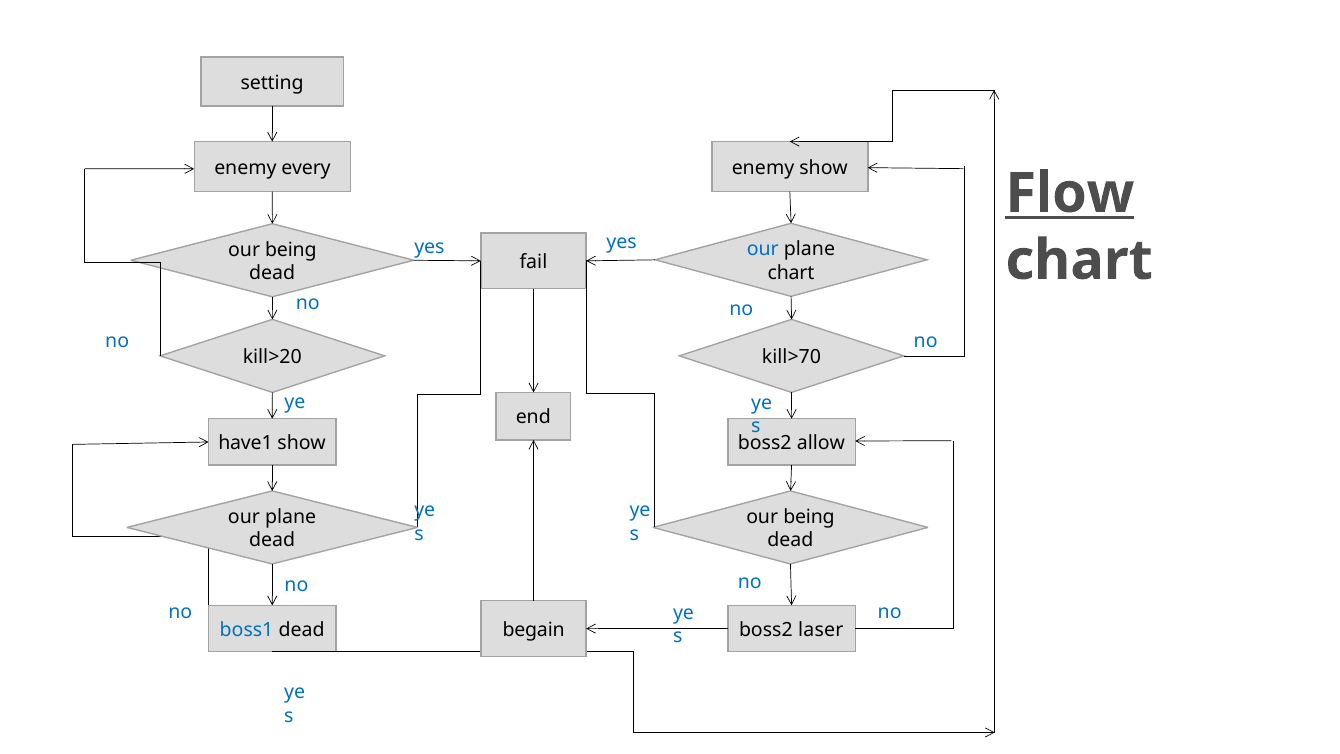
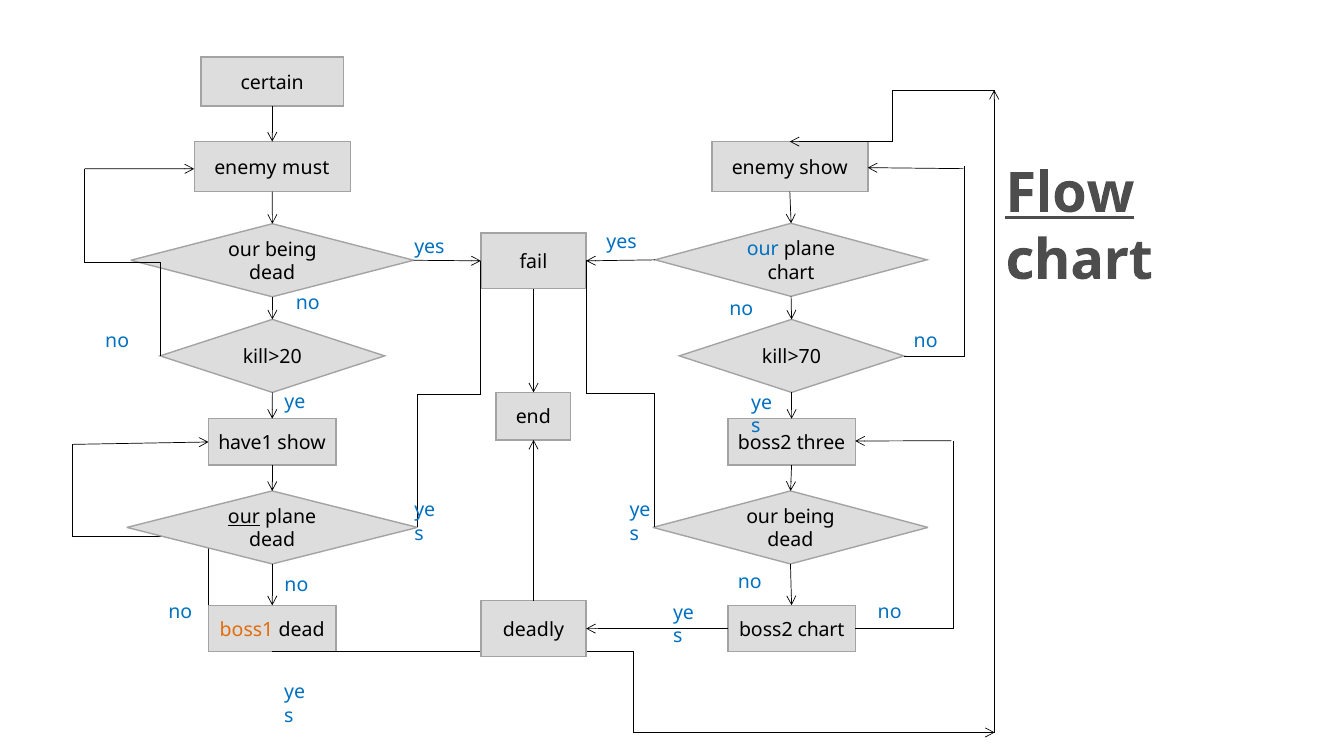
setting: setting -> certain (272, 83)
every: every -> must (306, 168)
allow: allow -> three (821, 443)
our underline: none -> present (244, 517)
boss1 colour: blue -> orange (247, 630)
begain: begain -> deadly (533, 630)
boss2 laser: laser -> chart (821, 630)
